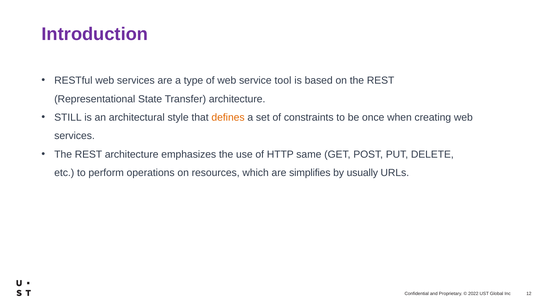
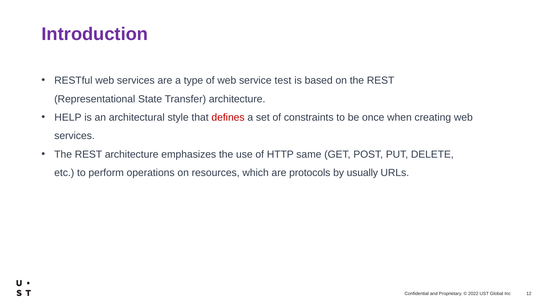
tool: tool -> test (283, 81)
STILL: STILL -> HELP (68, 118)
defines colour: orange -> red (228, 118)
simplifies: simplifies -> protocols (310, 173)
